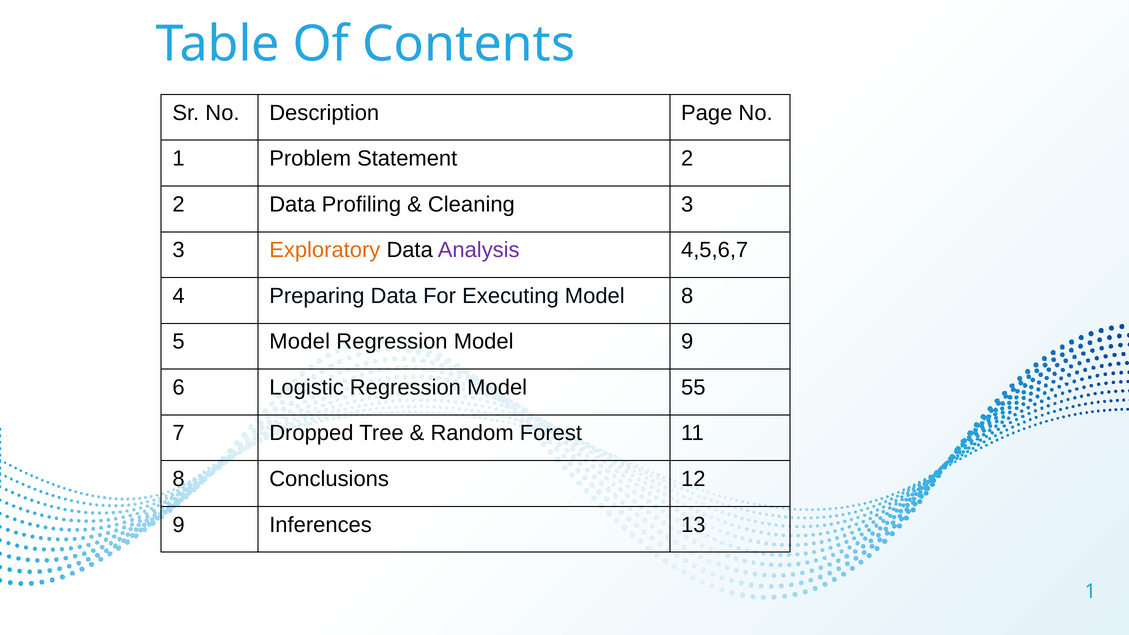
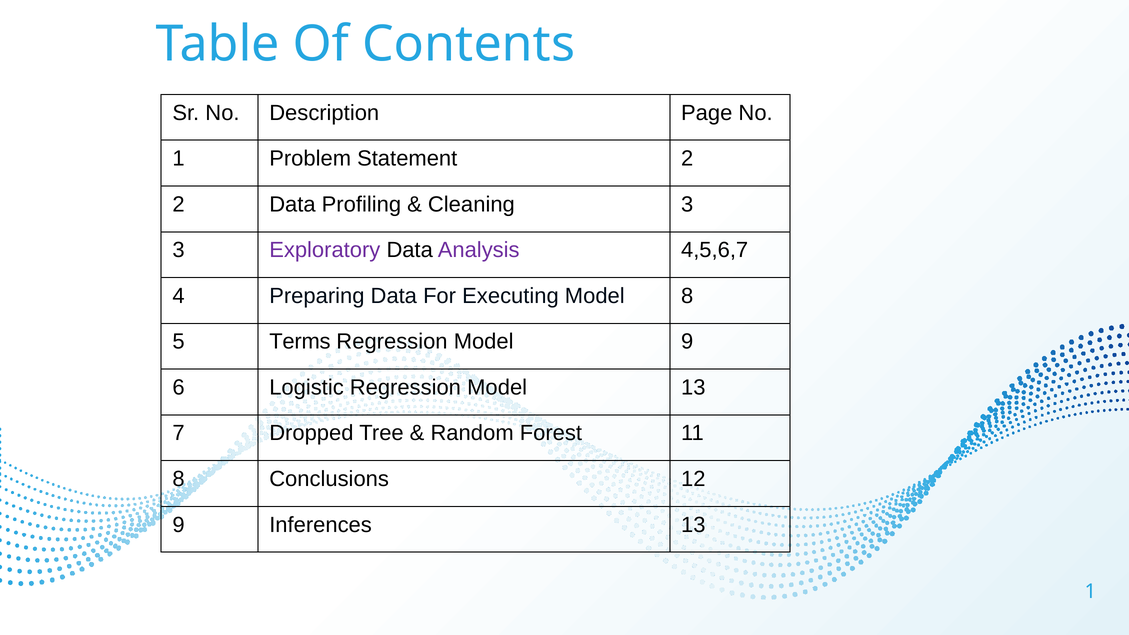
Exploratory colour: orange -> purple (325, 250)
5 Model: Model -> Terms (300, 342)
Model 55: 55 -> 13 (693, 388)
